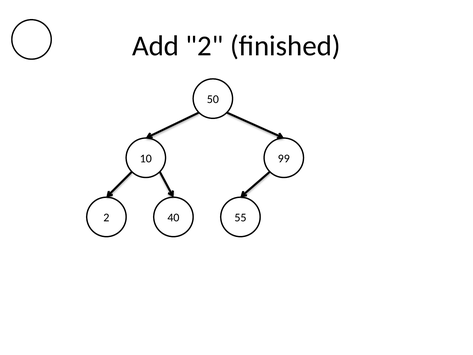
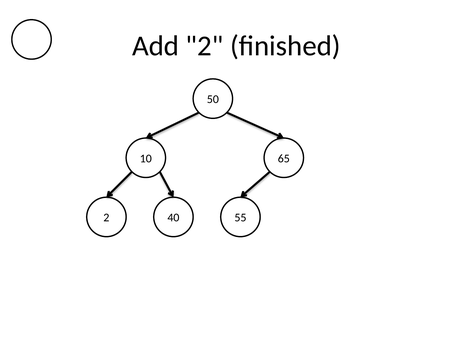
99: 99 -> 65 (284, 158)
